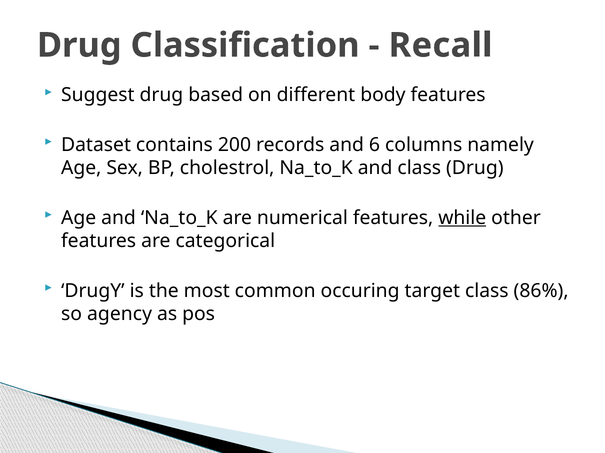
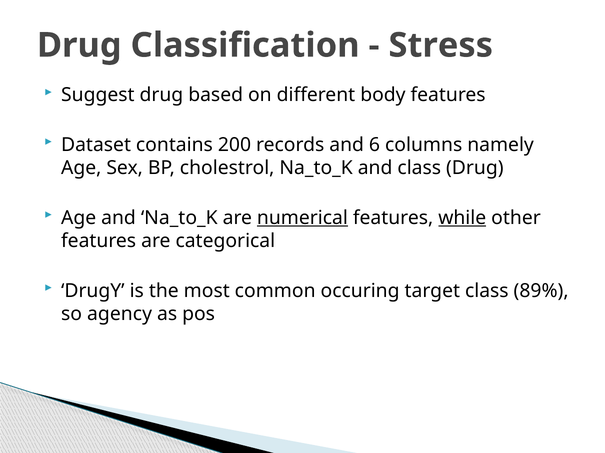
Recall: Recall -> Stress (441, 45)
numerical underline: none -> present (302, 218)
86%: 86% -> 89% (541, 291)
